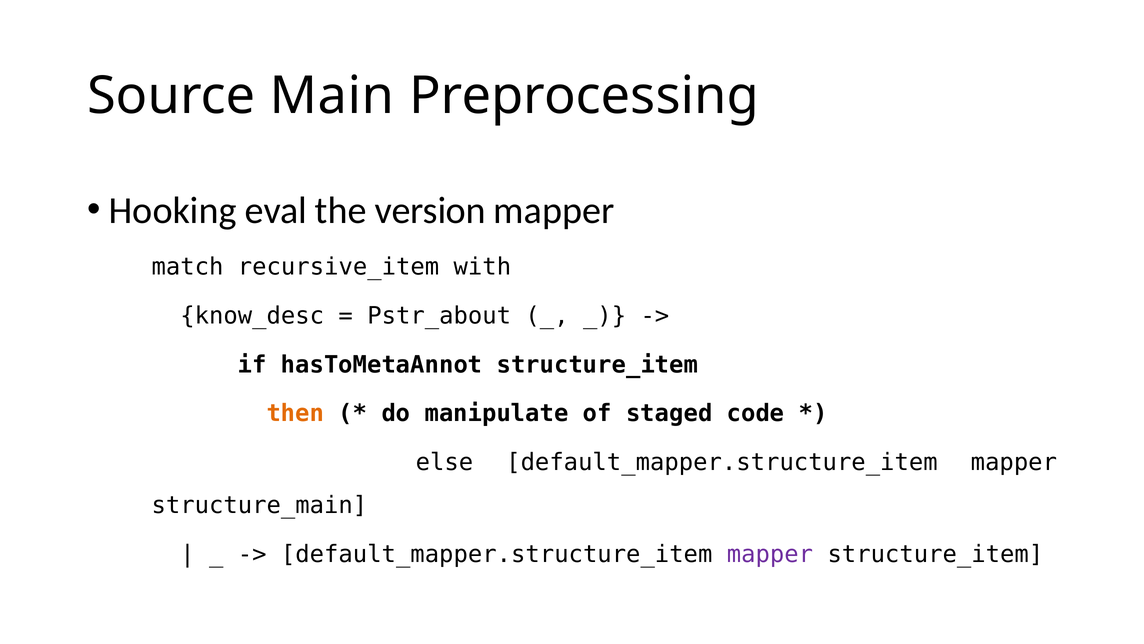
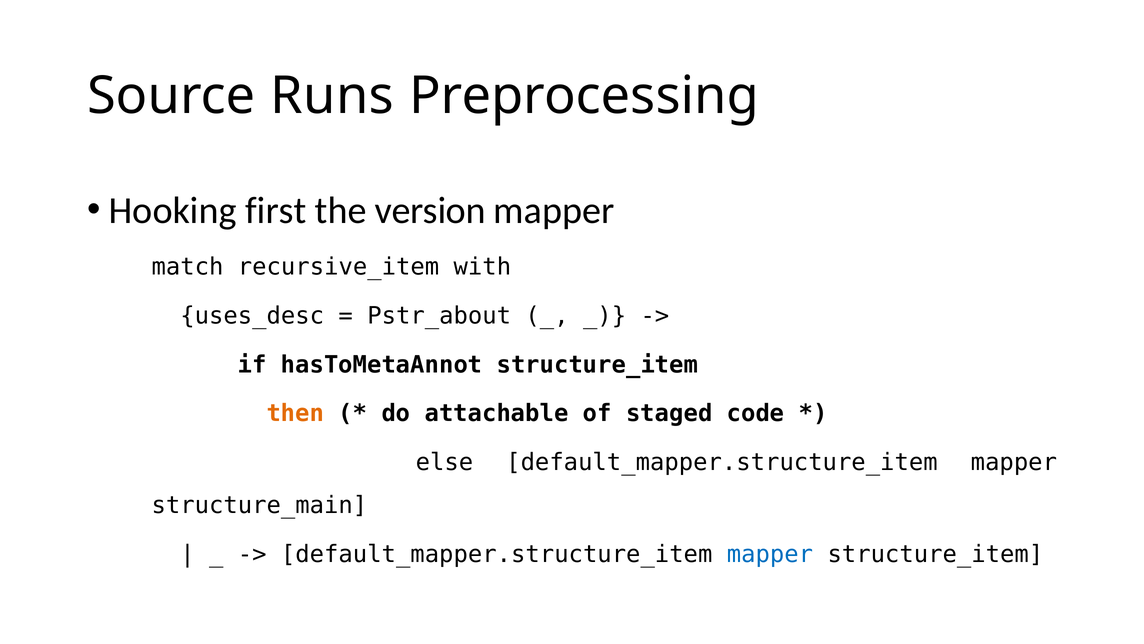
Main: Main -> Runs (332, 96)
eval: eval -> first (276, 210)
know_desc: know_desc -> uses_desc (252, 316)
manipulate: manipulate -> attachable (497, 413)
mapper colour: purple -> blue (770, 554)
